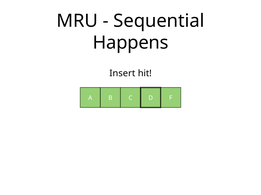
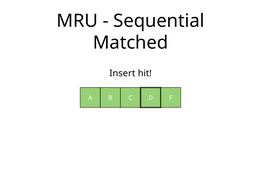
Happens: Happens -> Matched (131, 43)
